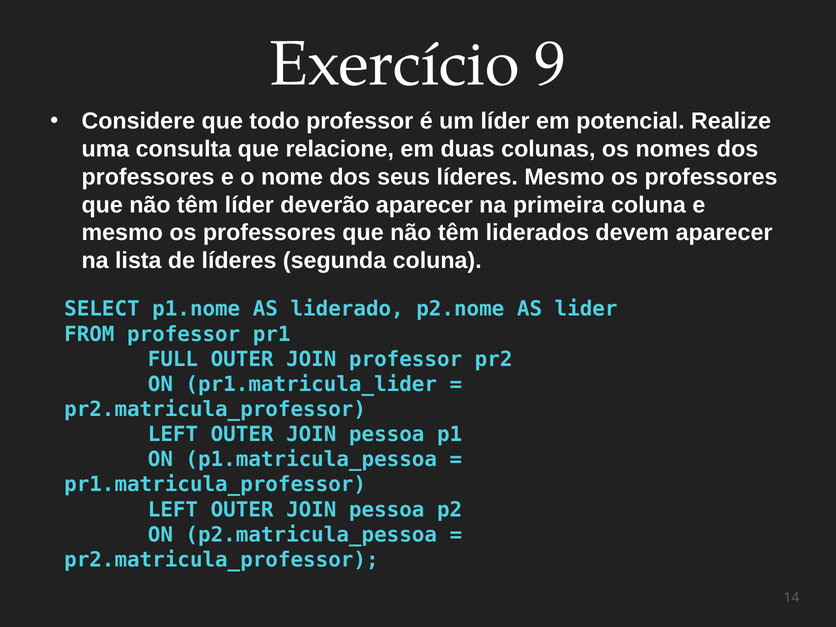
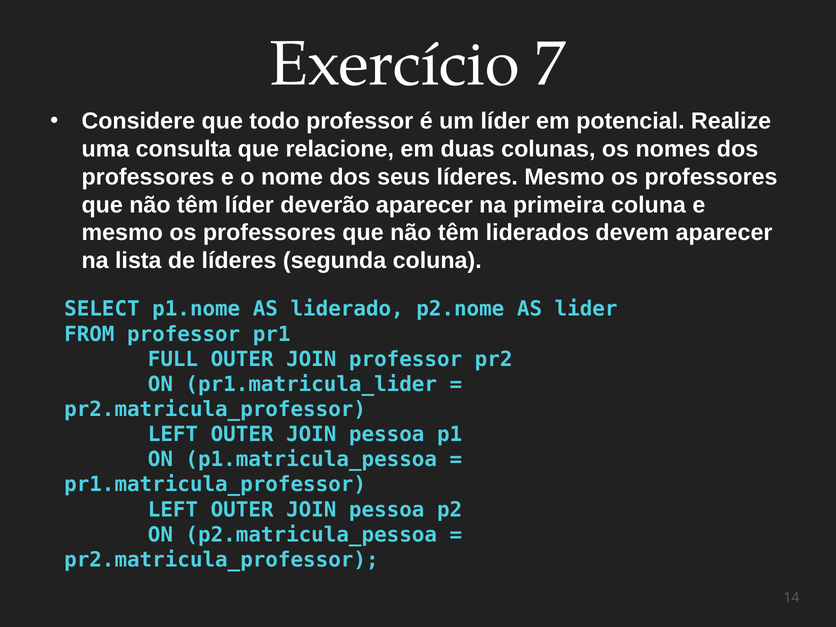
9: 9 -> 7 (550, 64)
